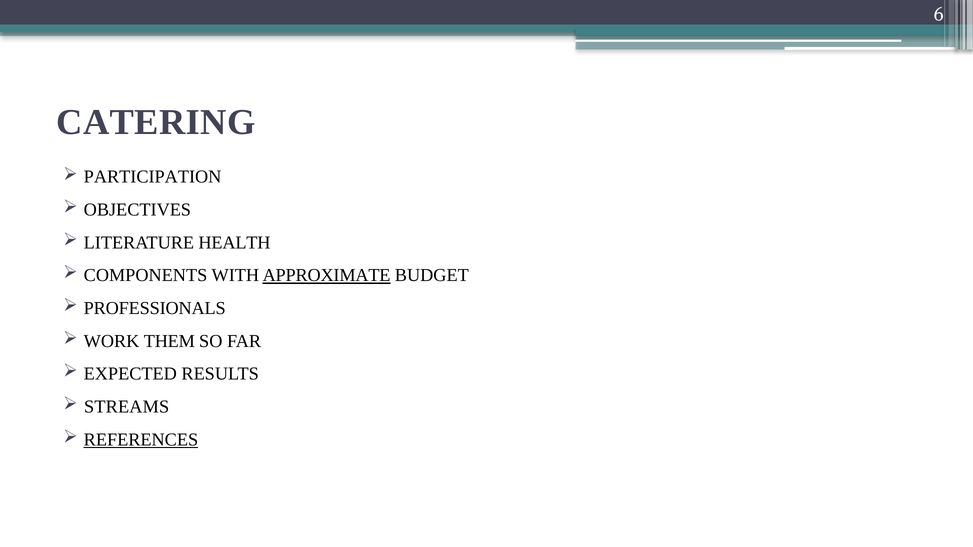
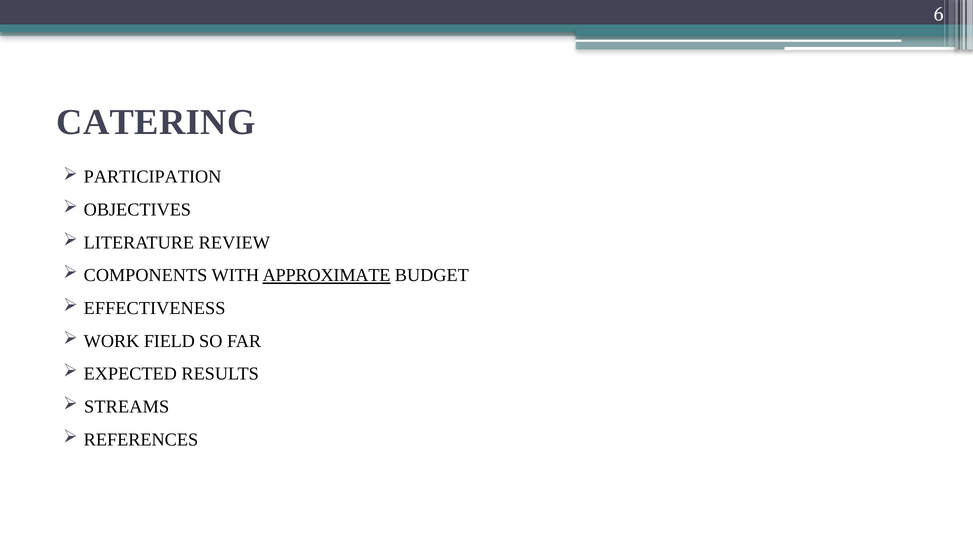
HEALTH: HEALTH -> REVIEW (234, 243)
PROFESSIONALS: PROFESSIONALS -> EFFECTIVENESS (155, 308)
THEM: THEM -> FIELD (169, 341)
REFERENCES underline: present -> none (141, 440)
